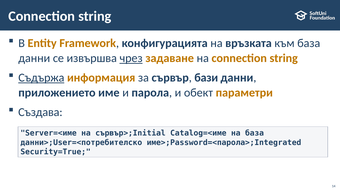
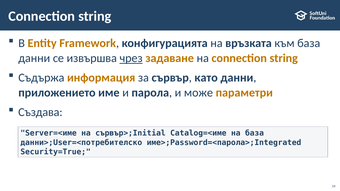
Съдържа underline: present -> none (41, 78)
бази: бази -> като (206, 78)
обект: обект -> може (198, 93)
